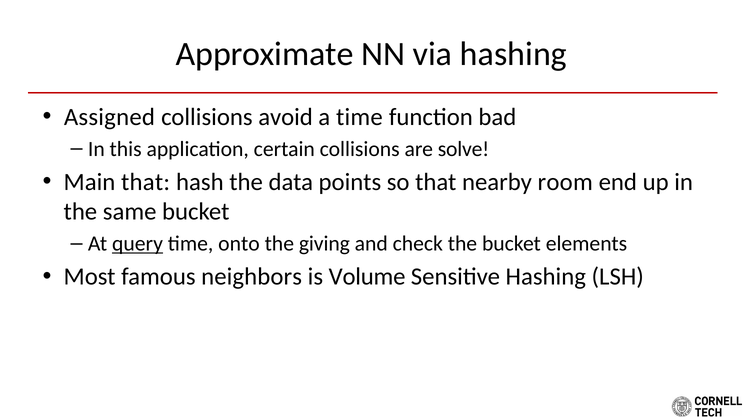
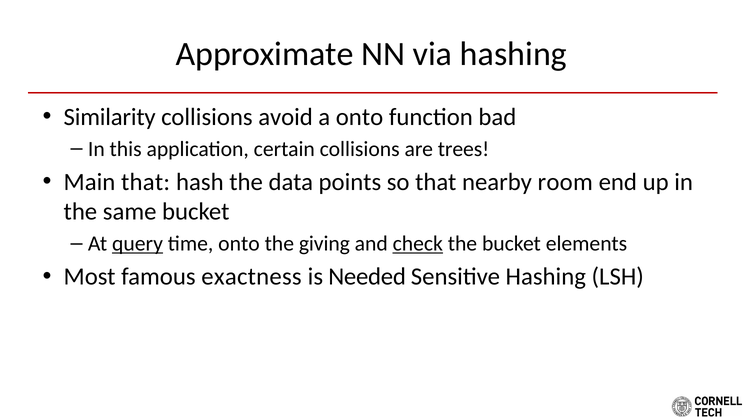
Assigned: Assigned -> Similarity (110, 117)
a time: time -> onto (360, 117)
solve: solve -> trees (463, 149)
check underline: none -> present (418, 244)
neighbors: neighbors -> exactness (252, 277)
Volume: Volume -> Needed (367, 277)
